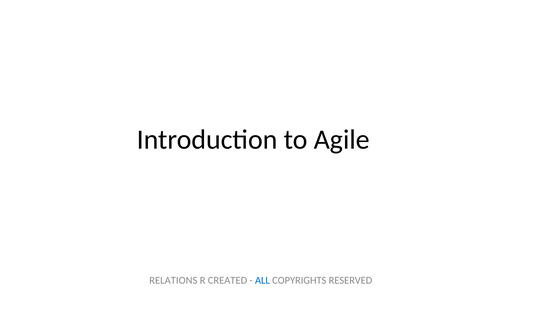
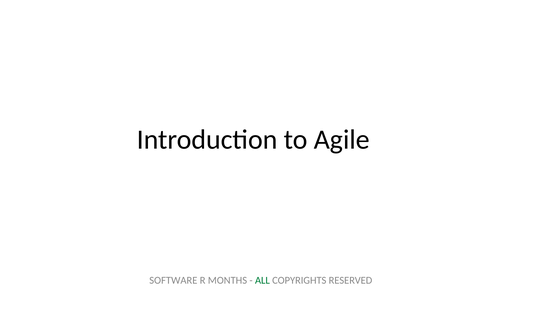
RELATIONS: RELATIONS -> SOFTWARE (173, 280)
CREATED: CREATED -> MONTHS (227, 280)
ALL colour: blue -> green (262, 280)
